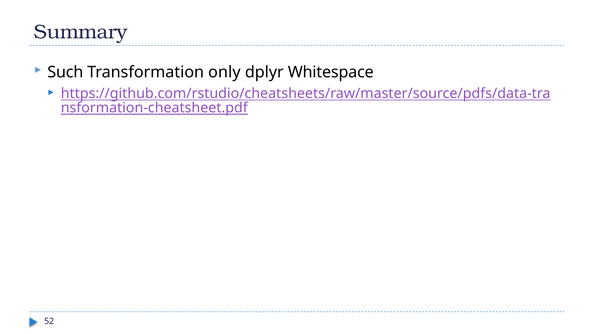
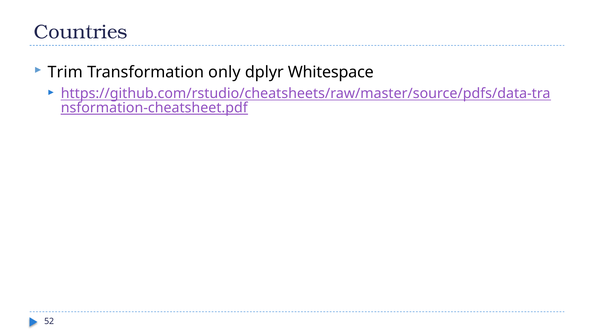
Summary: Summary -> Countries (81, 32)
Such: Such -> Trim (65, 72)
